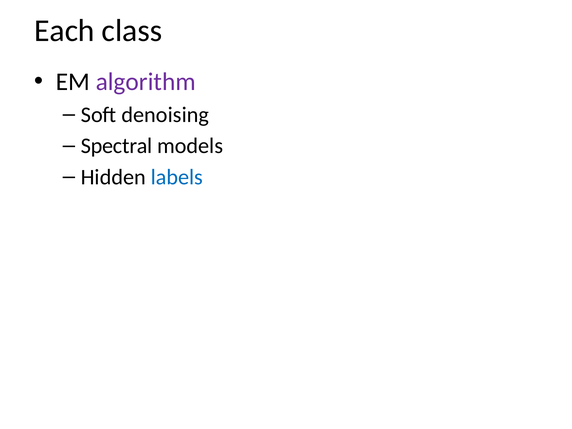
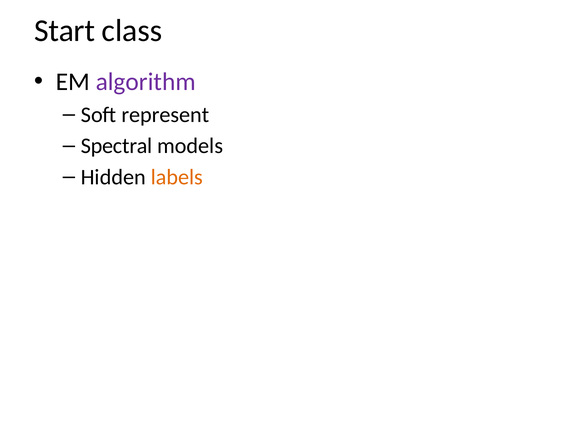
Each: Each -> Start (65, 31)
denoising: denoising -> represent (165, 115)
labels colour: blue -> orange (177, 177)
